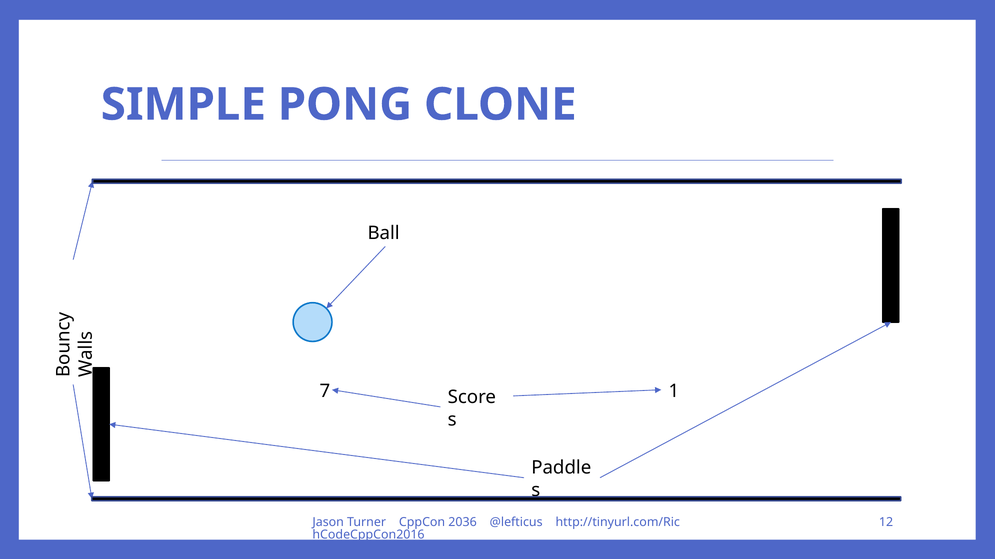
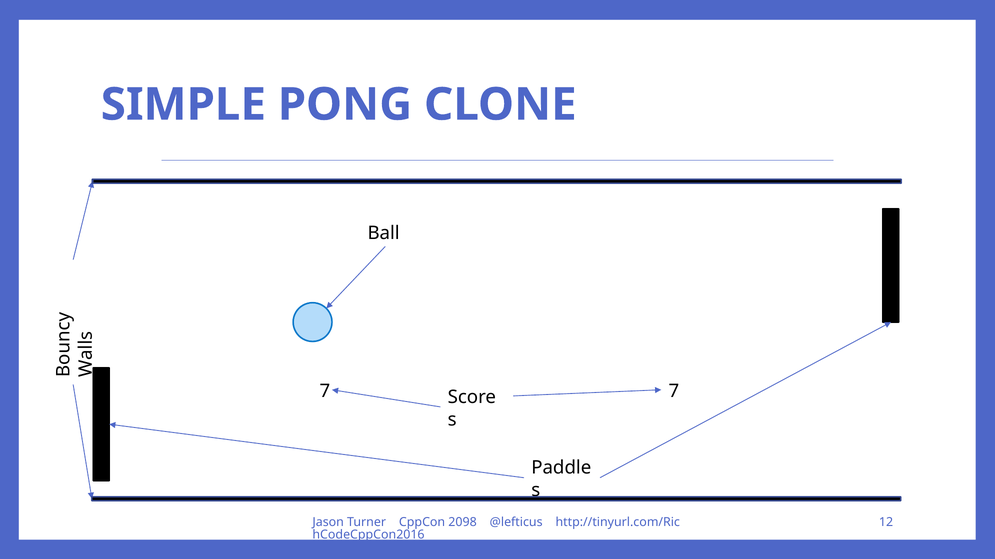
7 1: 1 -> 7 (674, 392)
2036: 2036 -> 2098 (463, 523)
